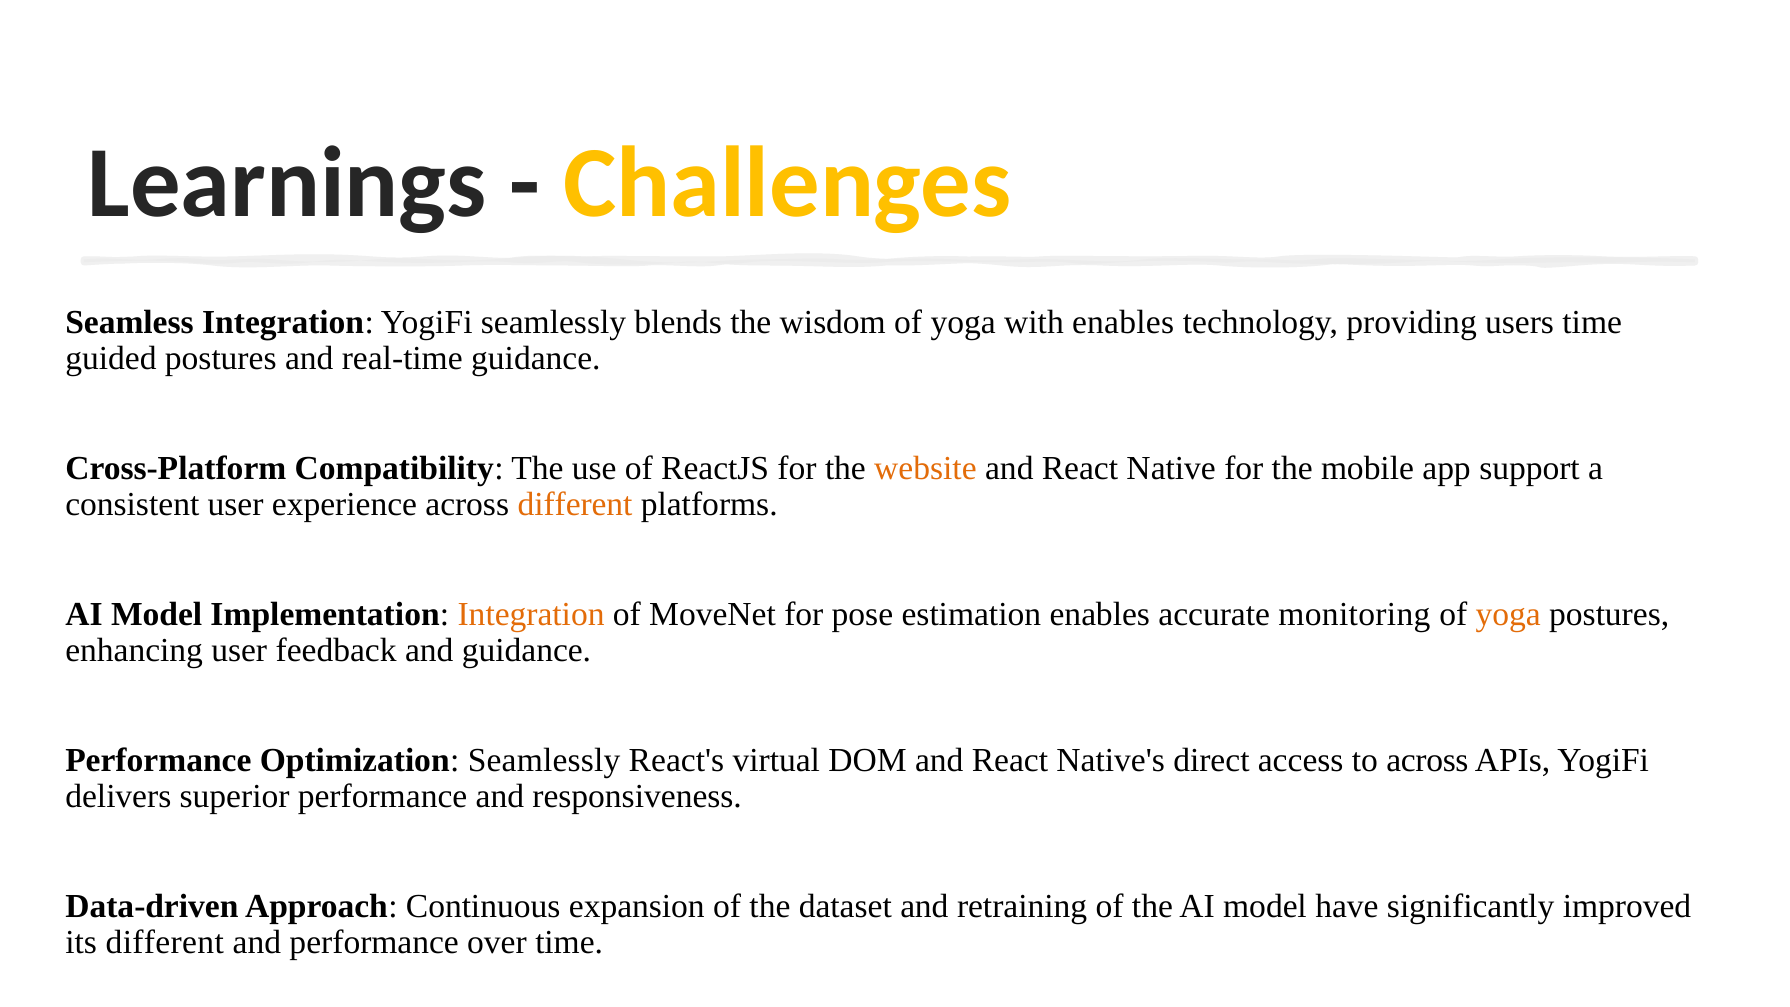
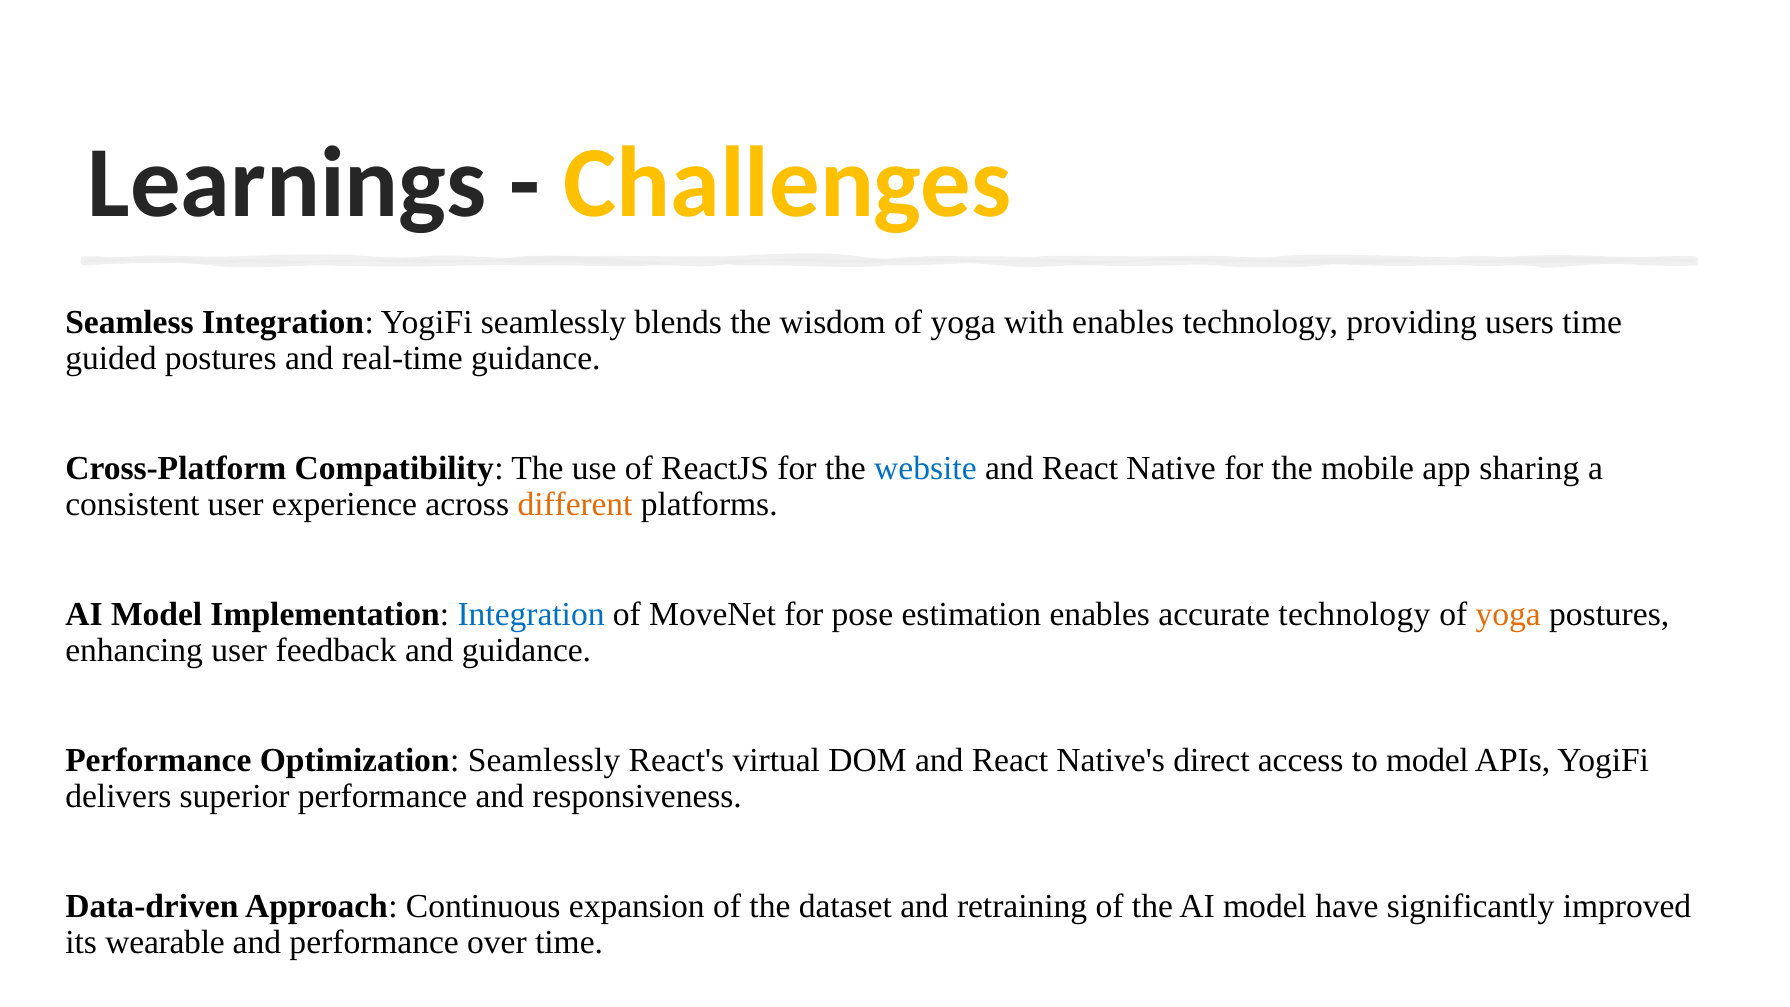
website colour: orange -> blue (925, 468)
support: support -> sharing (1529, 468)
Integration colour: orange -> blue (531, 614)
accurate monitoring: monitoring -> technology (1354, 614)
to across: across -> model (1427, 760)
its different: different -> wearable (165, 943)
